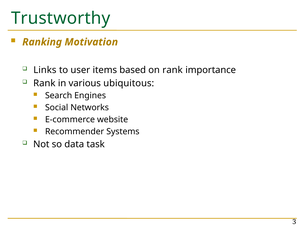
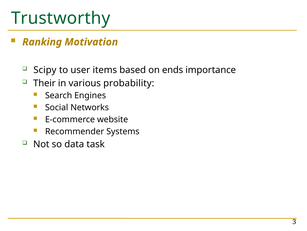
Links: Links -> Scipy (45, 70)
on rank: rank -> ends (173, 70)
Rank: Rank -> Their (44, 83)
ubiquitous: ubiquitous -> probability (129, 83)
